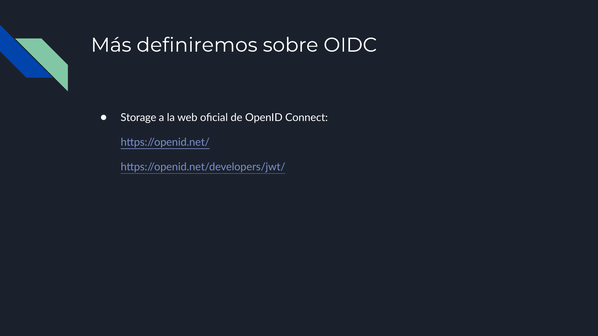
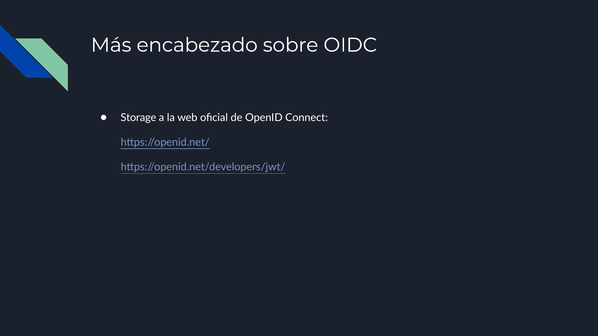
definiremos: definiremos -> encabezado (197, 45)
